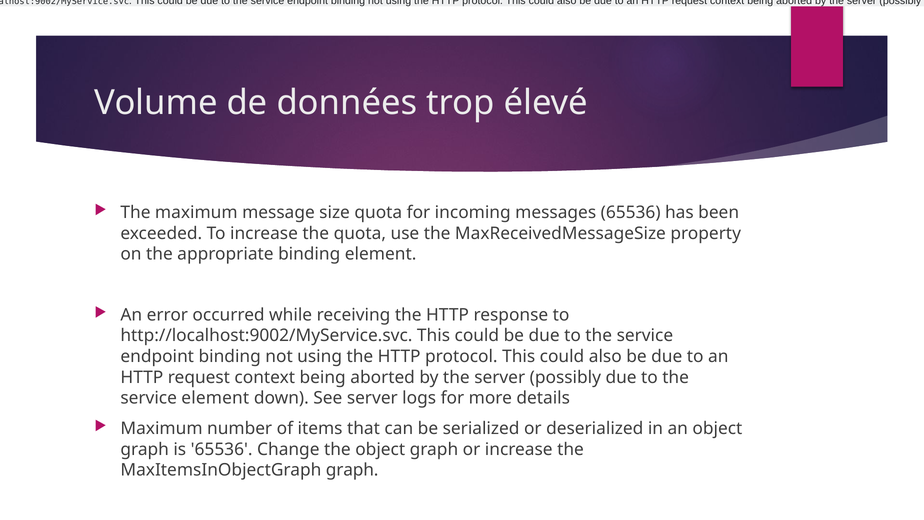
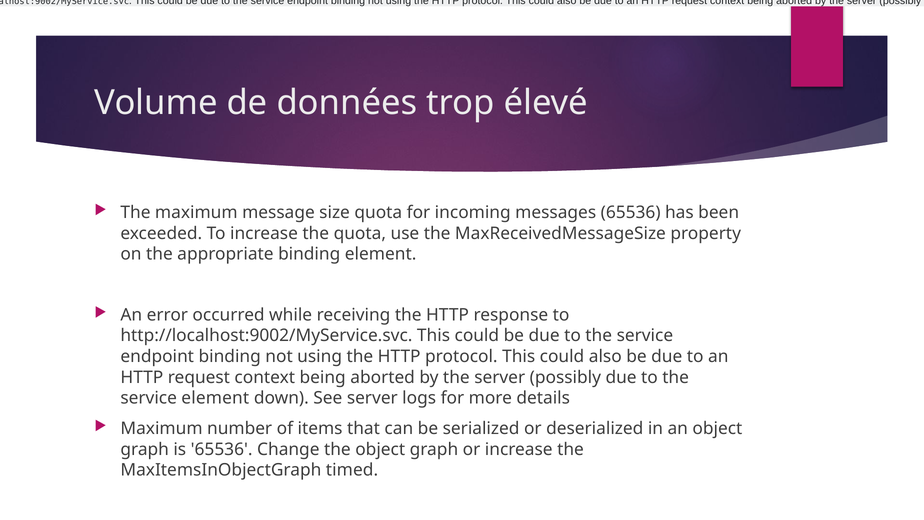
MaxItemsInObjectGraph graph: graph -> timed (352, 470)
